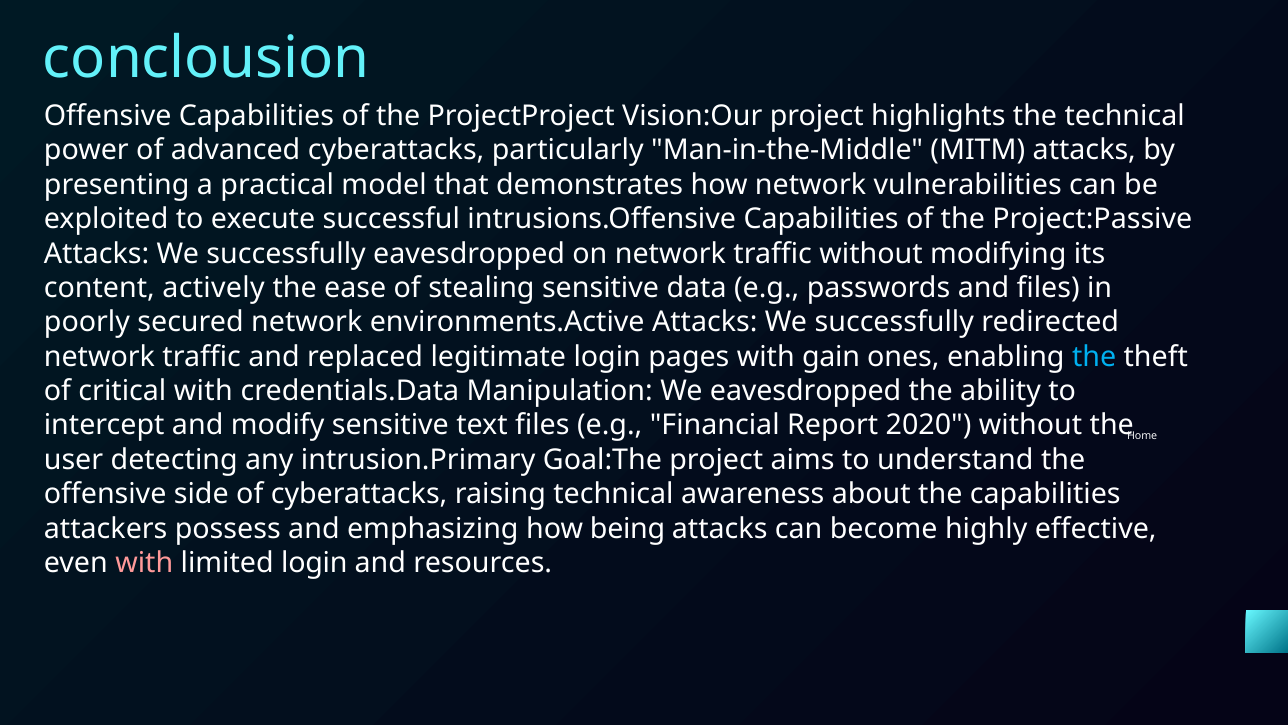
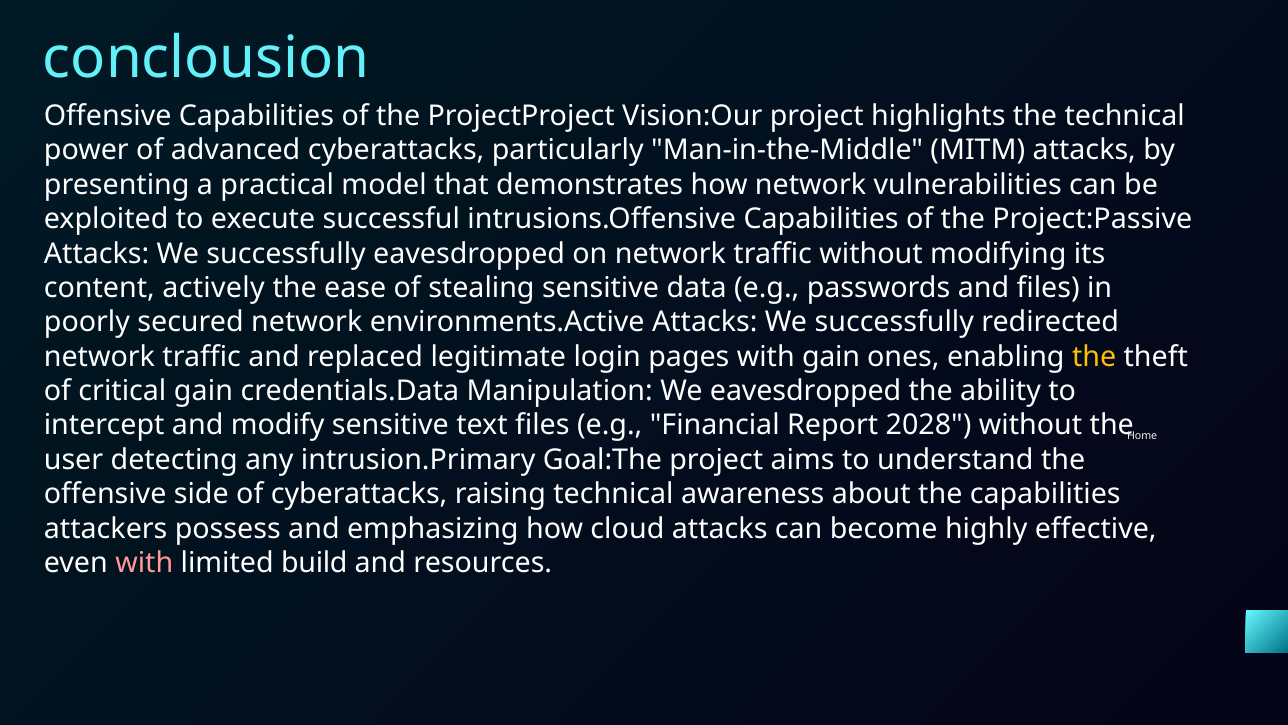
the colour: light blue -> yellow (1094, 357)
critical with: with -> gain (203, 391)
2020: 2020 -> 2028 (929, 425)
being: being -> cloud (627, 528)
limited login: login -> build (314, 563)
